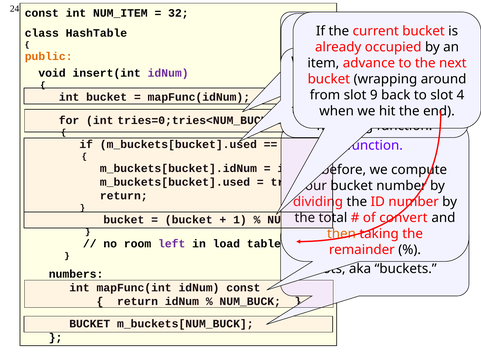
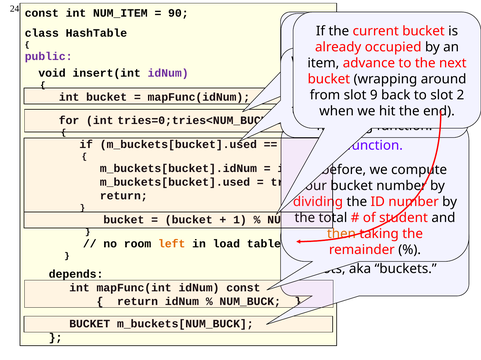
32: 32 -> 90 (178, 13)
public colour: orange -> purple (49, 57)
4: 4 -> 2 (460, 95)
convert: convert -> student (403, 218)
left colour: purple -> orange (172, 244)
numbers: numbers -> depends (76, 275)
